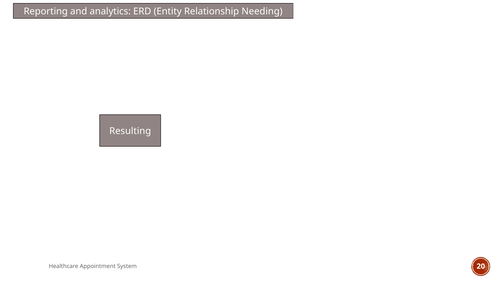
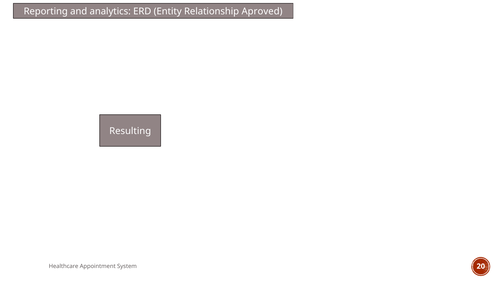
Needing: Needing -> Aproved (262, 12)
